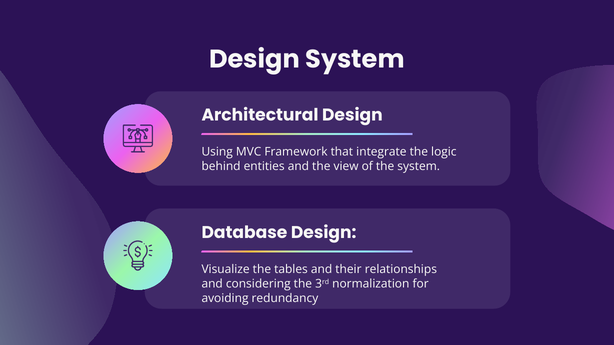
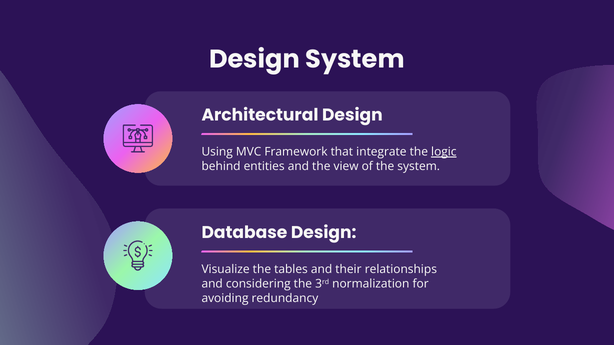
logic underline: none -> present (444, 152)
